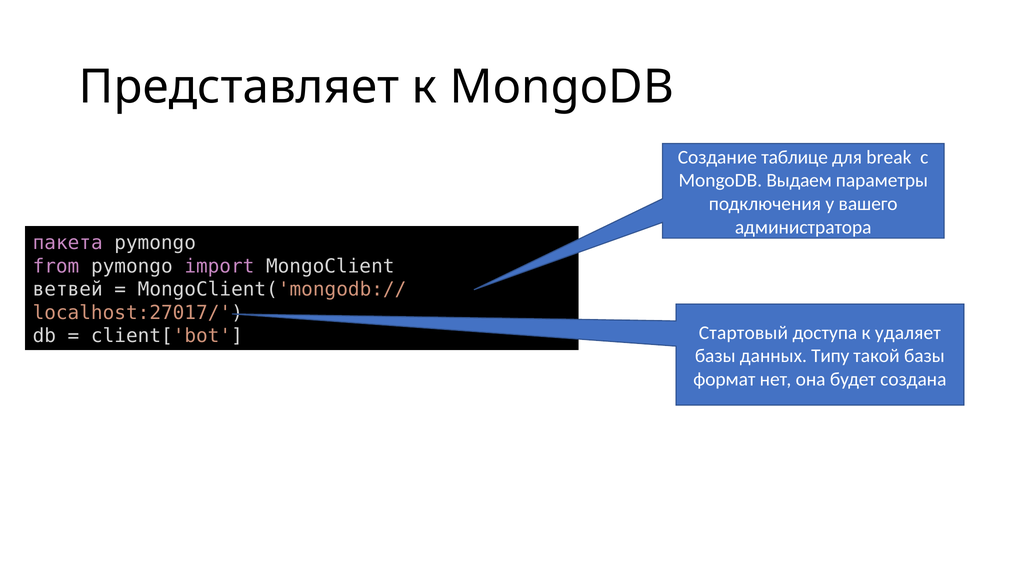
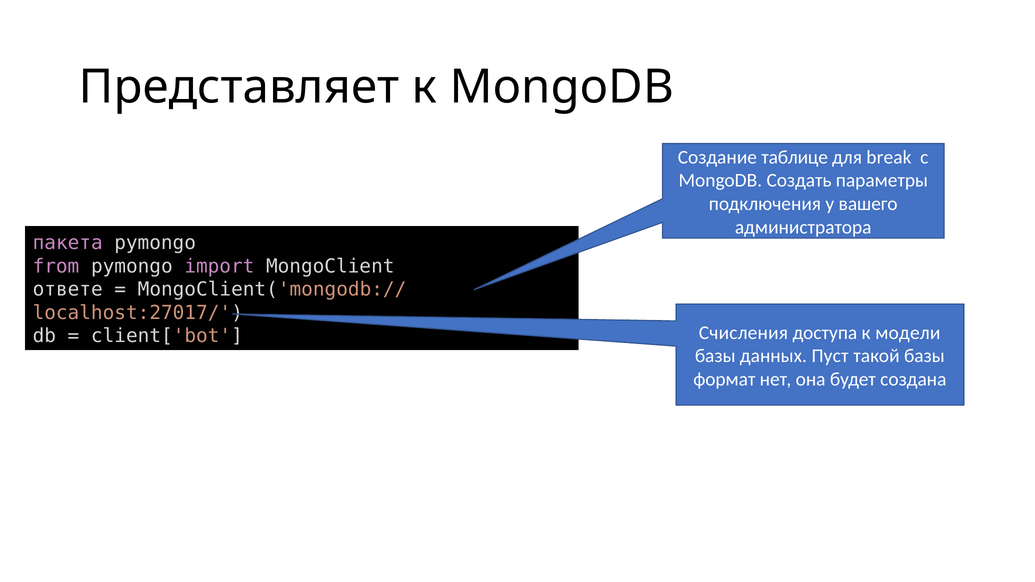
Выдаем: Выдаем -> Создать (799, 181)
ветвей: ветвей -> ответе (68, 290)
Стартовый: Стартовый -> Счисления (743, 333)
удаляет: удаляет -> модели (908, 333)
Типу: Типу -> Пуст (830, 356)
